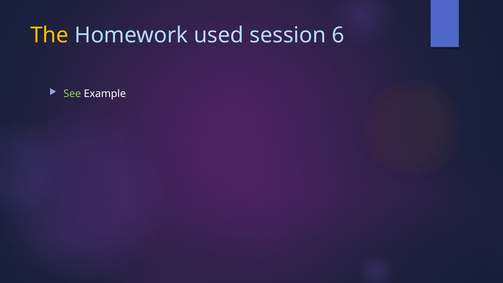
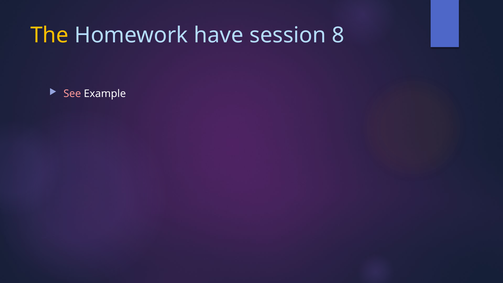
used: used -> have (219, 35)
6: 6 -> 8 (338, 35)
See colour: light green -> pink (72, 94)
